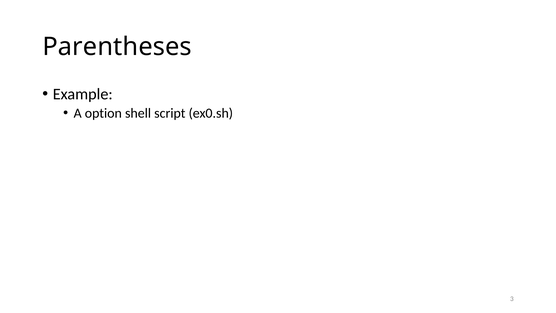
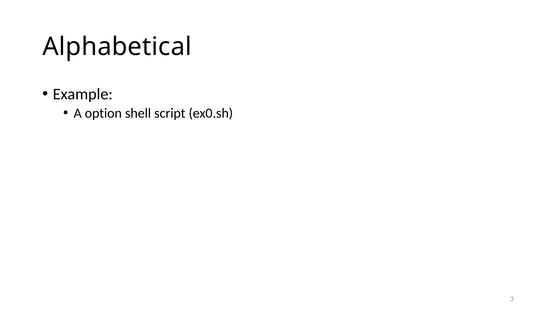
Parentheses: Parentheses -> Alphabetical (117, 47)
